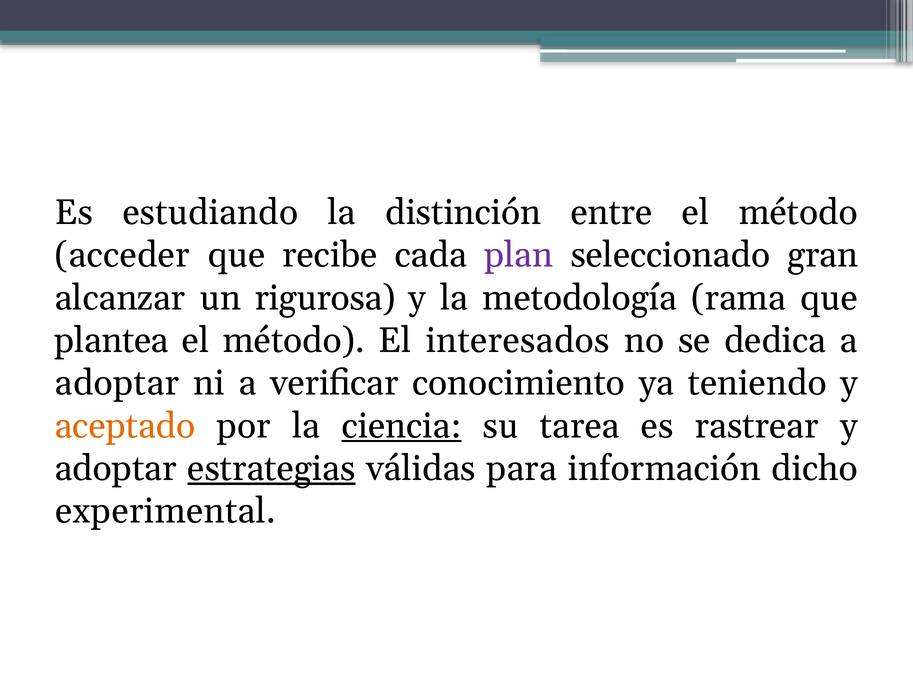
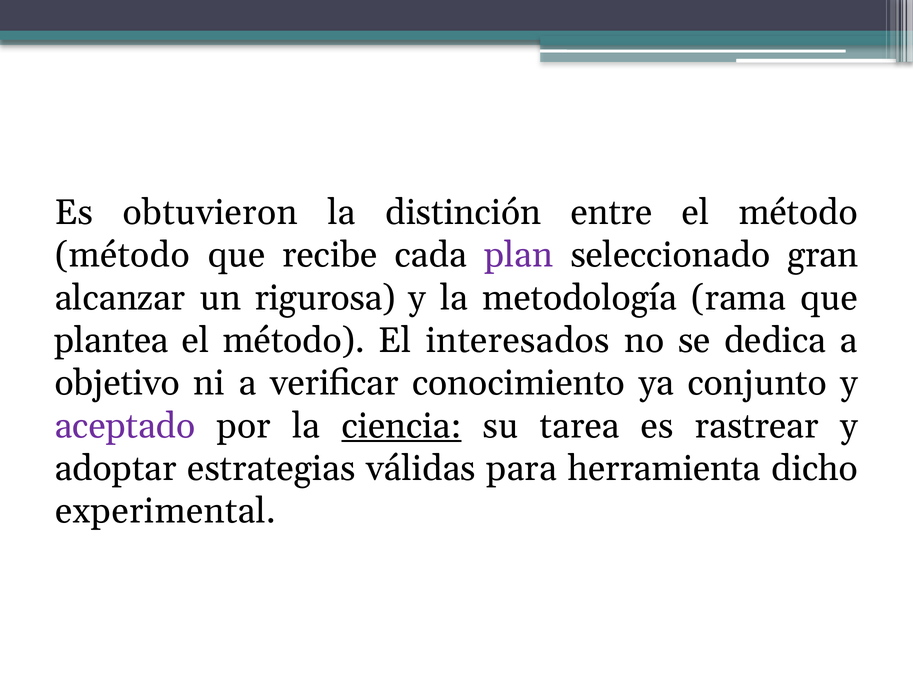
estudiando: estudiando -> obtuvieron (210, 213)
acceder: acceder -> método (122, 255)
adoptar: adoptar -> objetivo (117, 383)
teniendo: teniendo -> conjunto (757, 383)
aceptado colour: orange -> purple (125, 426)
estrategias underline: present -> none (271, 468)
información: información -> herramienta (664, 468)
